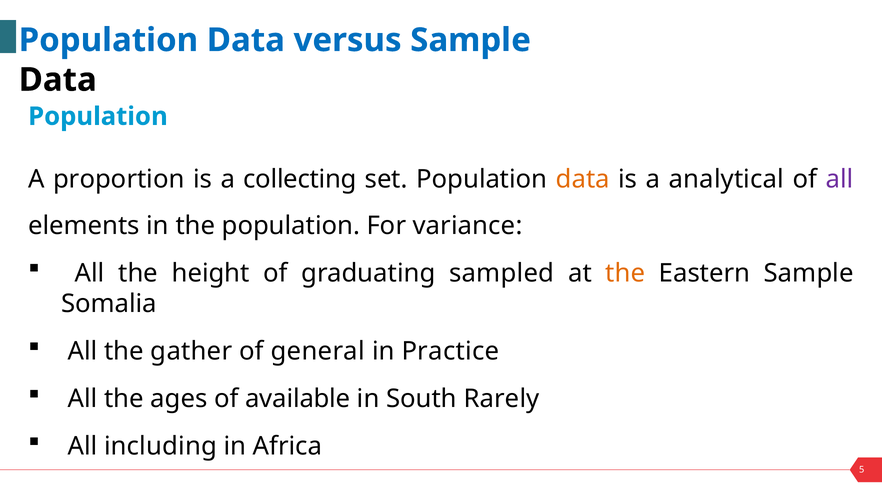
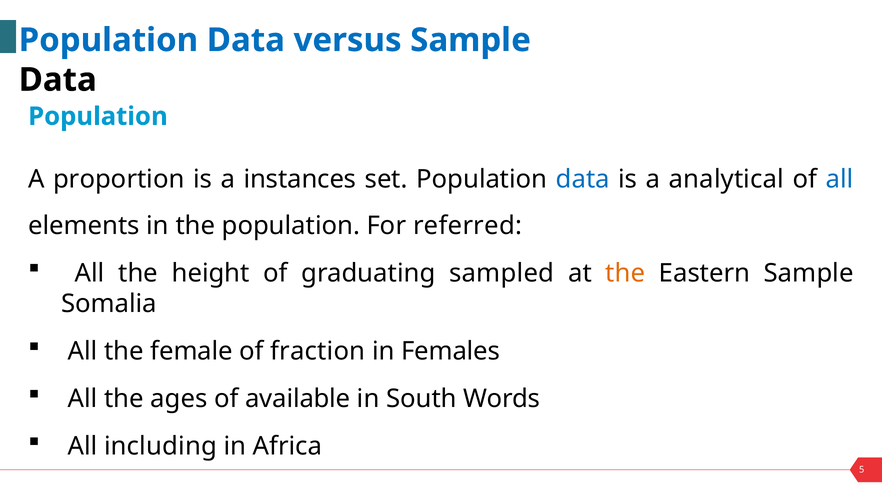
collecting: collecting -> instances (300, 179)
data colour: orange -> blue (583, 179)
all colour: purple -> blue (839, 179)
variance: variance -> referred (468, 226)
gather: gather -> female (192, 351)
general: general -> fraction (318, 351)
Practice: Practice -> Females (451, 351)
Rarely: Rarely -> Words (502, 399)
